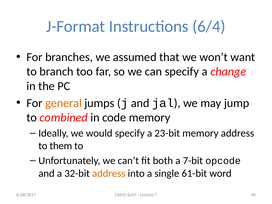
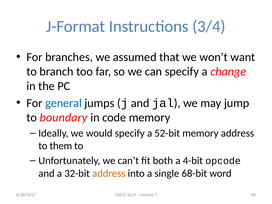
6/4: 6/4 -> 3/4 (209, 26)
general colour: orange -> blue (63, 103)
combined: combined -> boundary (64, 118)
23-bit: 23-bit -> 52-bit (167, 133)
7-bit: 7-bit -> 4-bit (193, 161)
61-bit: 61-bit -> 68-bit (194, 173)
